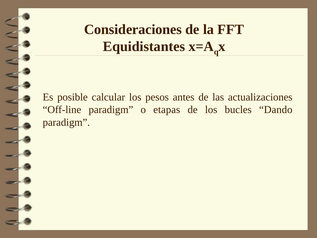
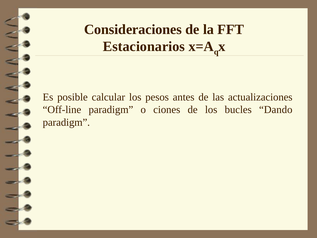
Equidistantes: Equidistantes -> Estacionarios (144, 46)
etapas: etapas -> ciones (167, 110)
